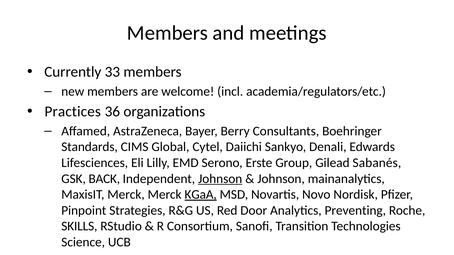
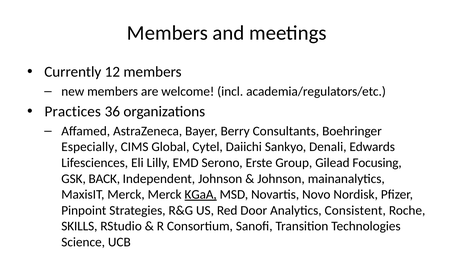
33: 33 -> 12 (112, 72)
Standards: Standards -> Especially (89, 147)
Sabanés: Sabanés -> Focusing (377, 163)
Johnson underline: present -> none (220, 179)
Preventing: Preventing -> Consistent (355, 211)
